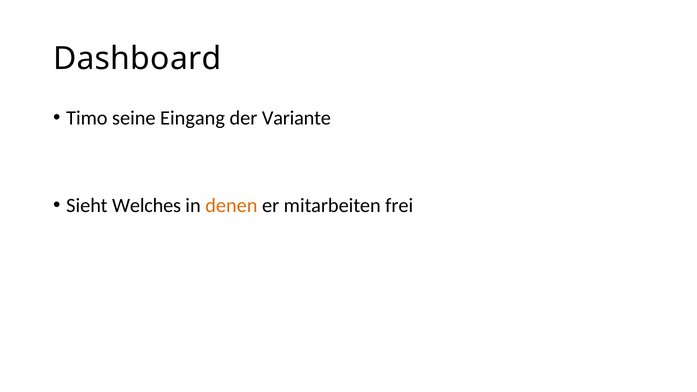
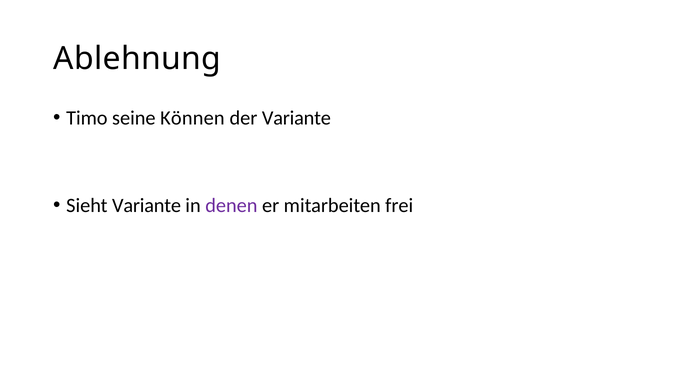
Dashboard: Dashboard -> Ablehnung (137, 59)
Eingang: Eingang -> Können (192, 118)
Sieht Welches: Welches -> Variante (147, 206)
denen colour: orange -> purple (231, 206)
